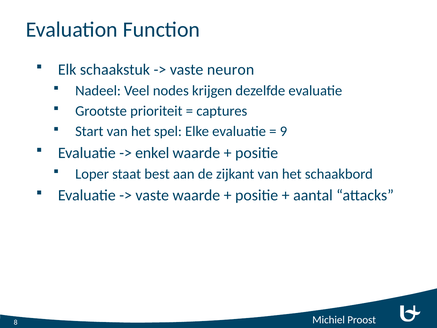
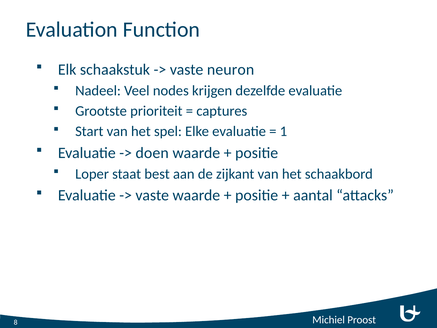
9: 9 -> 1 (283, 131)
enkel: enkel -> doen (152, 153)
